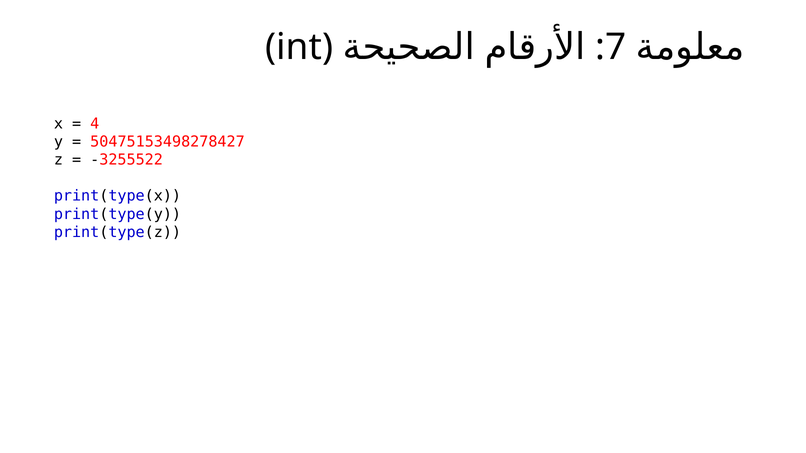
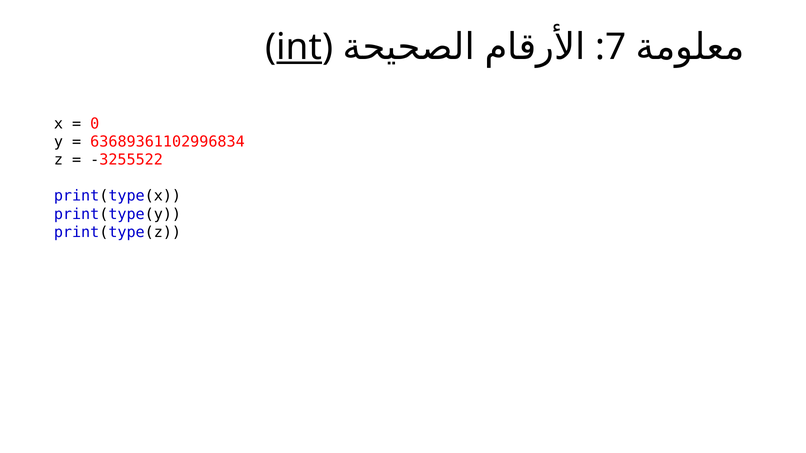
int underline: none -> present (299, 47)
4: 4 -> 0 (95, 124)
50475153498278427: 50475153498278427 -> 63689361102996834 (168, 142)
